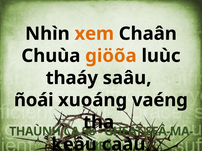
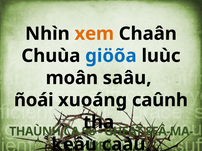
giöõa colour: orange -> blue (111, 56)
thaáy: thaáy -> moân (72, 78)
vaéng: vaéng -> caûnh (160, 100)
